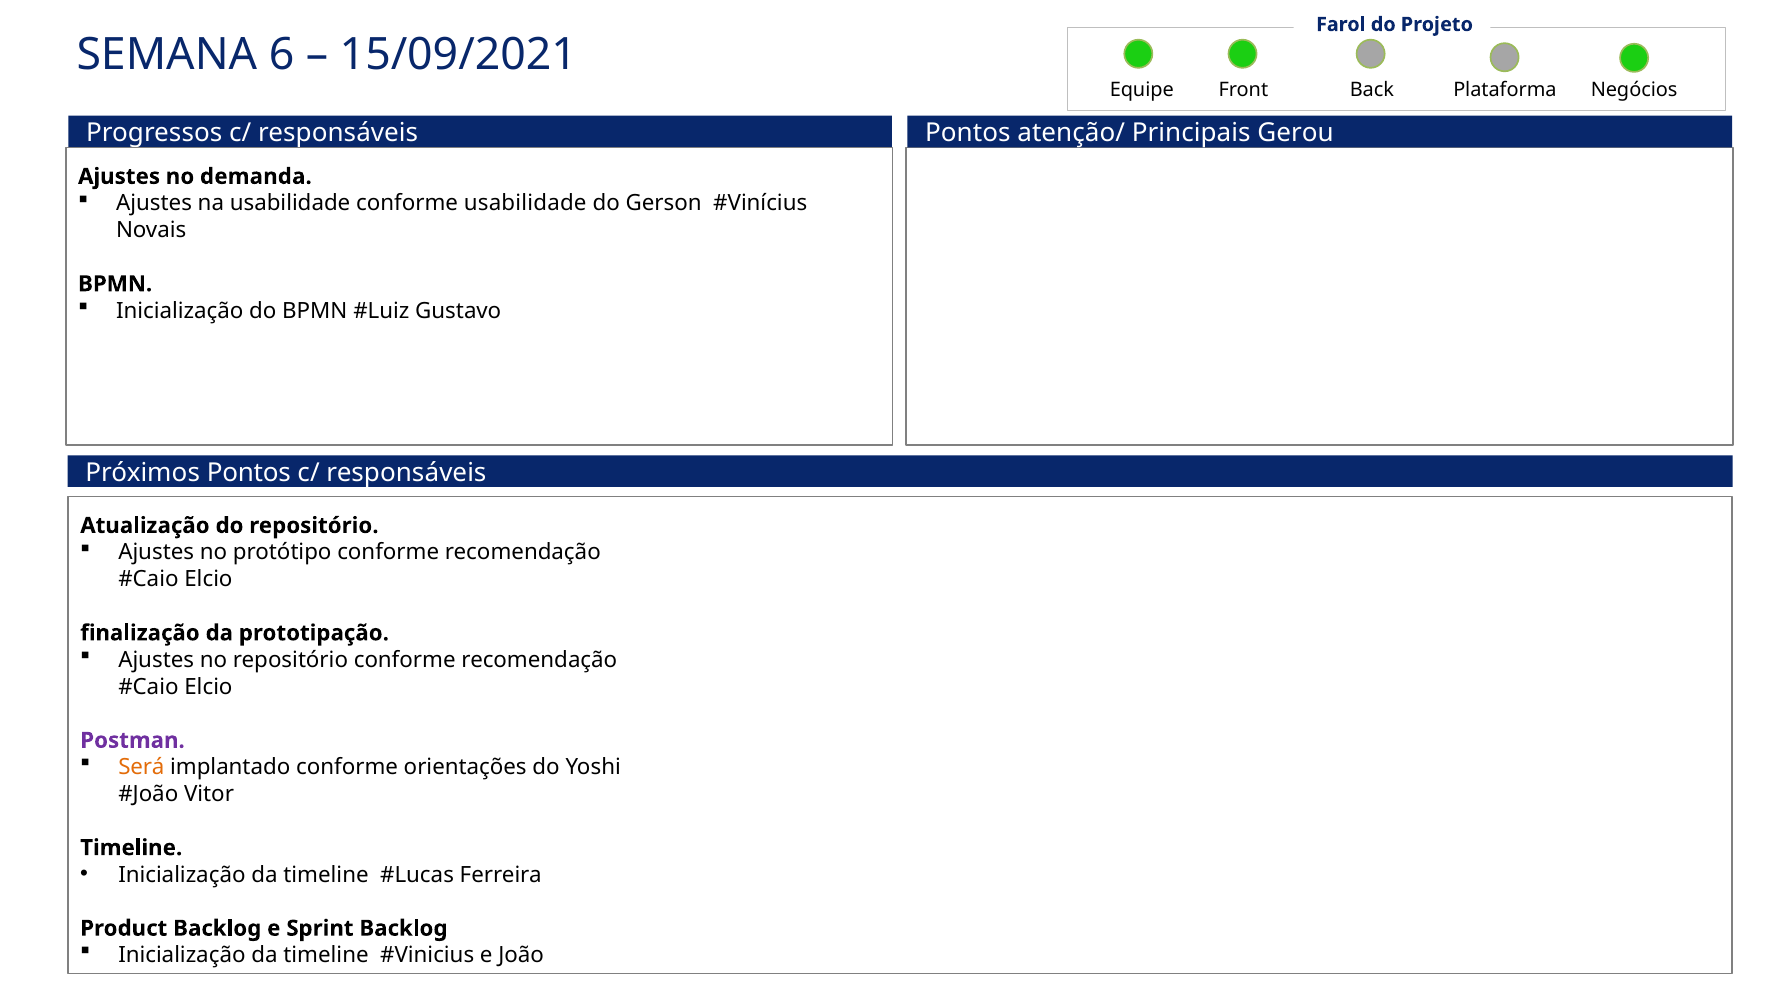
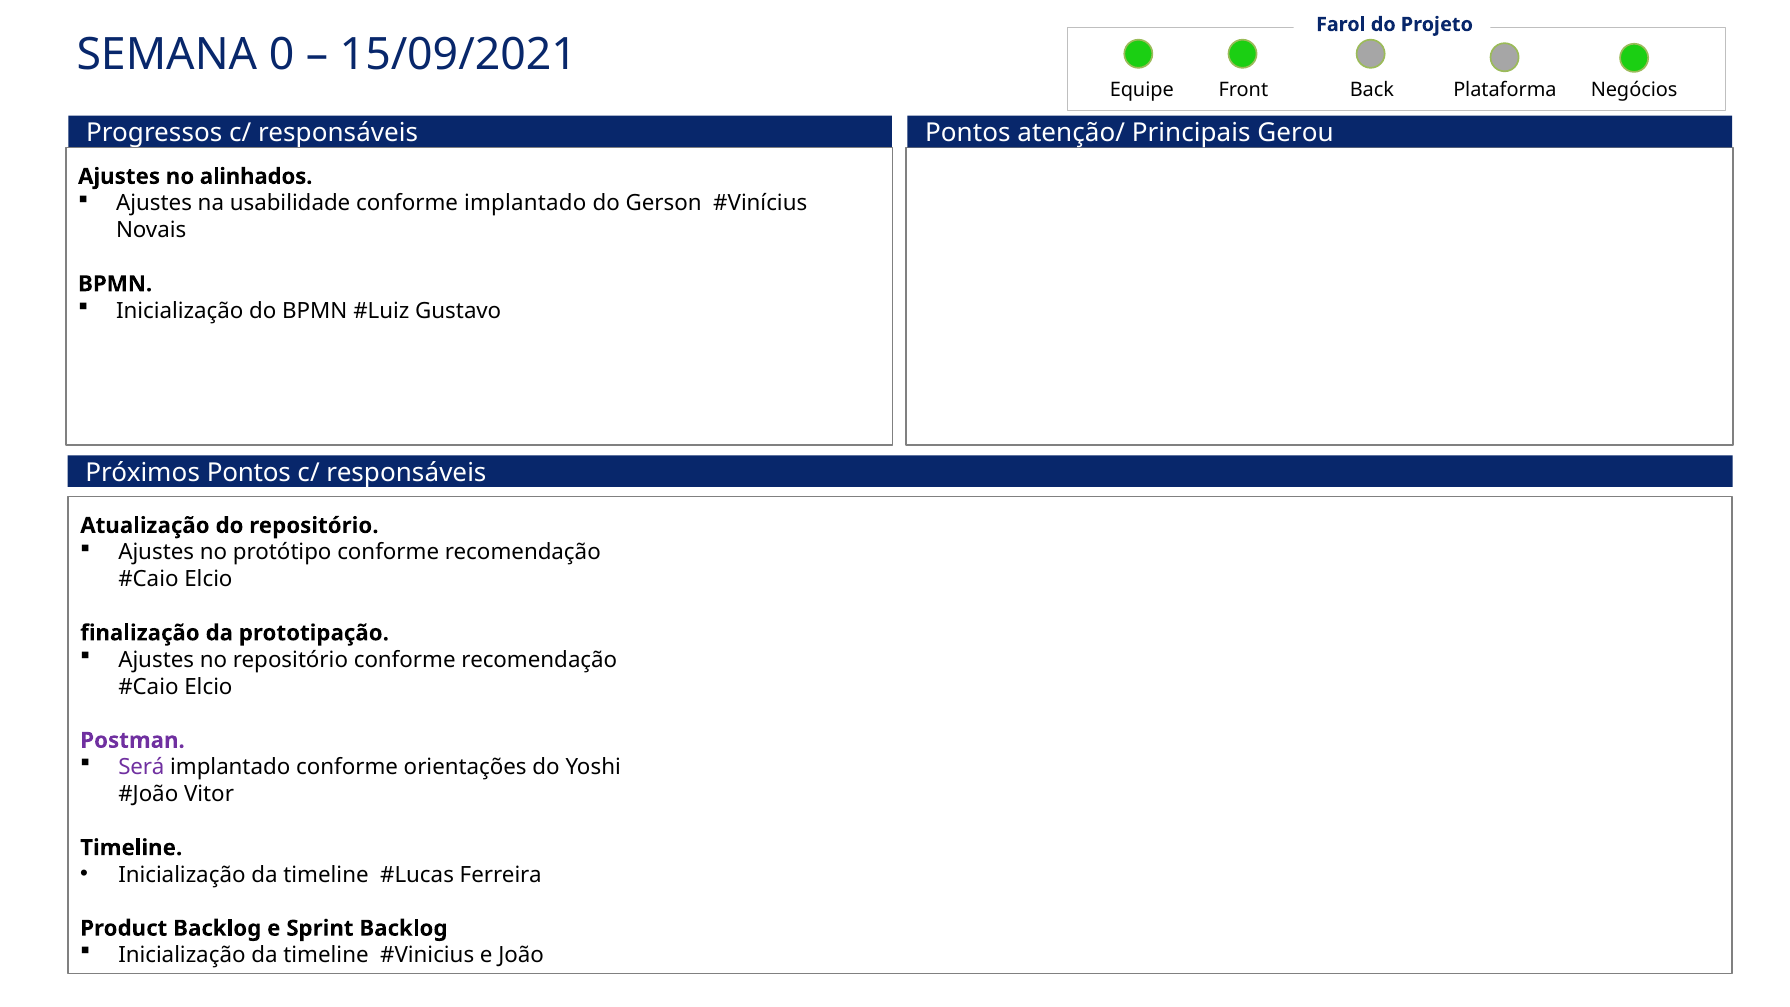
6: 6 -> 0 (282, 55)
demanda: demanda -> alinhados (256, 176)
conforme usabilidade: usabilidade -> implantado (525, 203)
Será colour: orange -> purple (141, 767)
